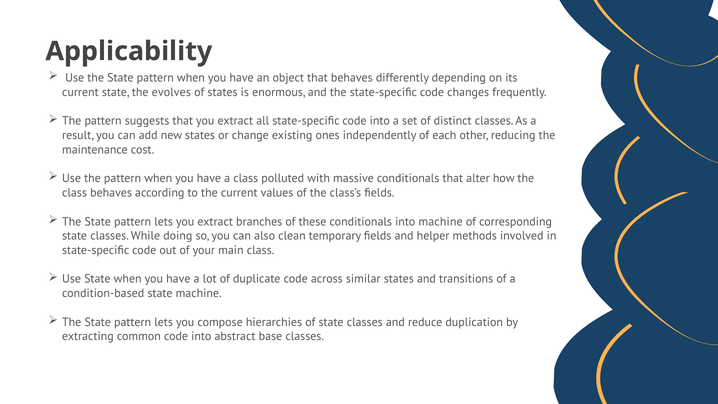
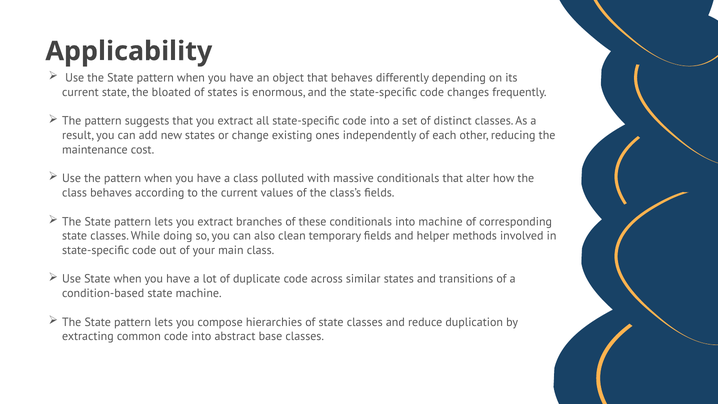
evolves: evolves -> bloated (171, 92)
